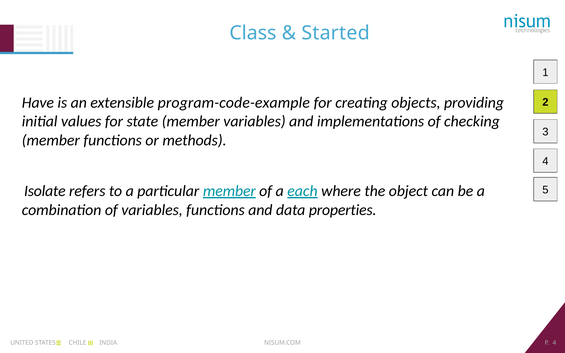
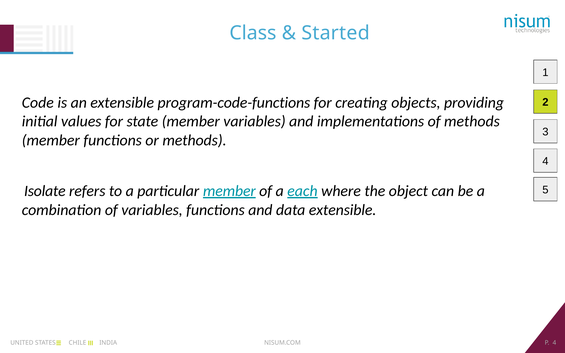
Have: Have -> Code (38, 103)
program-code-example: program-code-example -> program-code-functions (234, 103)
of checking: checking -> methods (472, 121)
data properties: properties -> extensible (343, 210)
